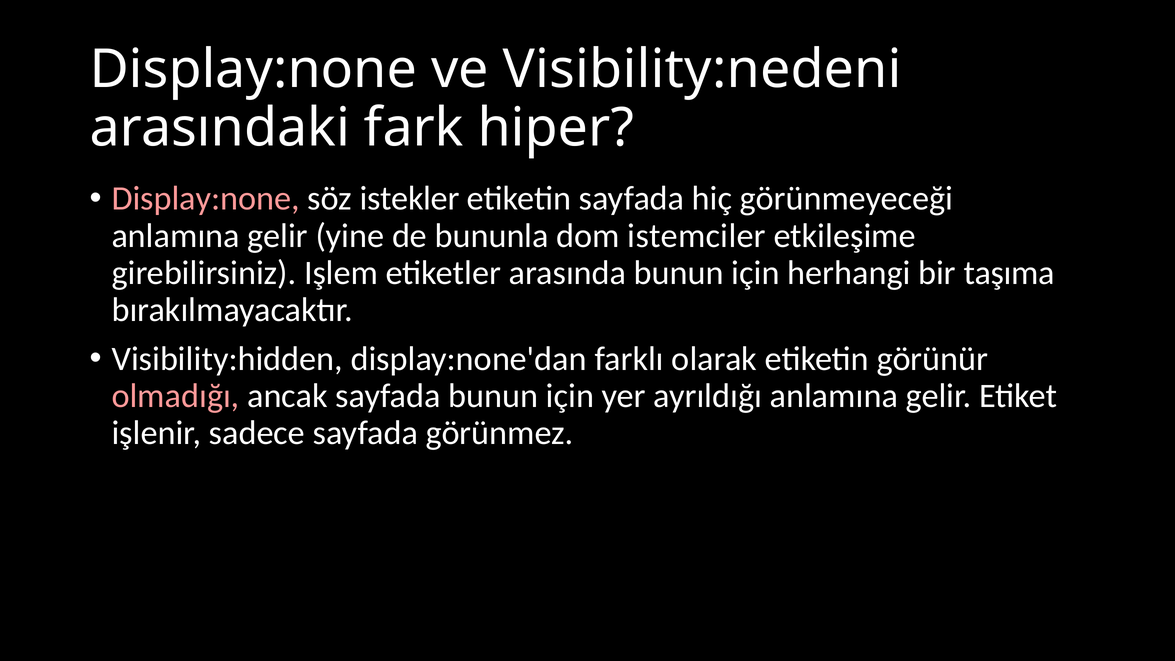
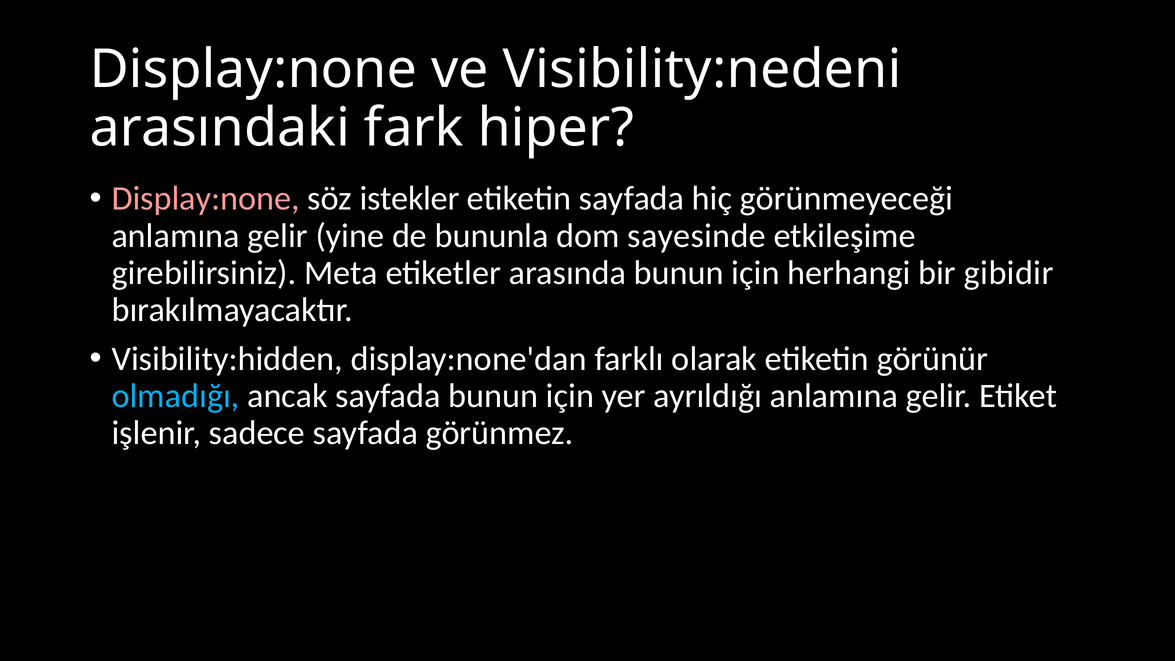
istemciler: istemciler -> sayesinde (697, 236)
Işlem: Işlem -> Meta (341, 273)
taşıma: taşıma -> gibidir (1009, 273)
olmadığı colour: pink -> light blue (176, 396)
